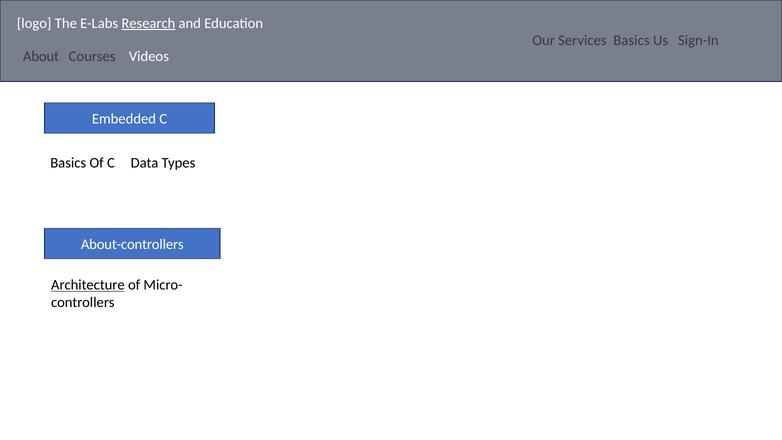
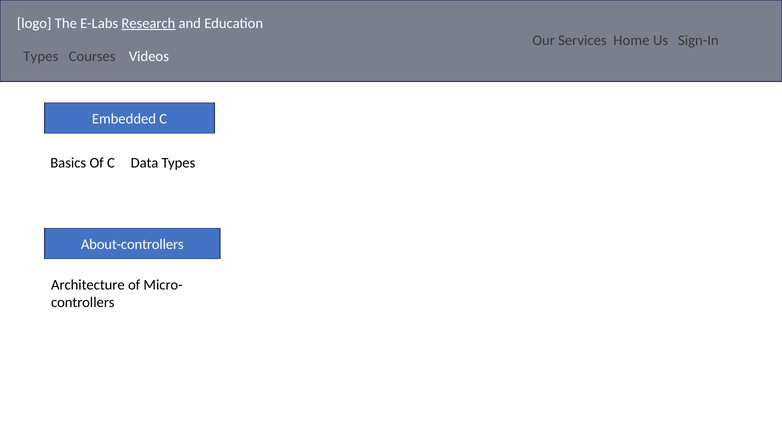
Services Basics: Basics -> Home (631, 40)
About: About -> Types (41, 56)
Architecture underline: present -> none (88, 285)
